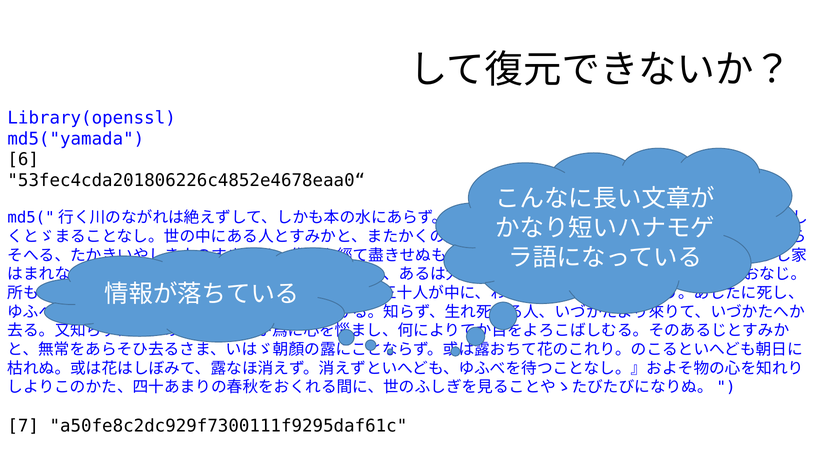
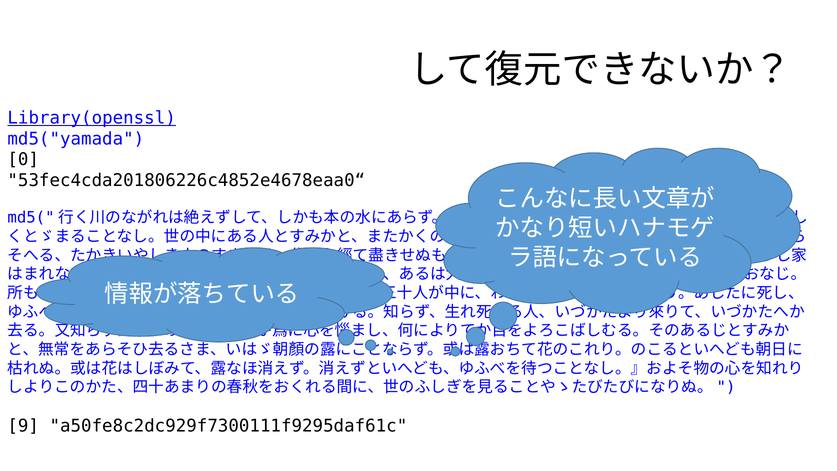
Library(openssl underline: none -> present (92, 118)
6: 6 -> 0 (23, 160)
7: 7 -> 9 (23, 426)
